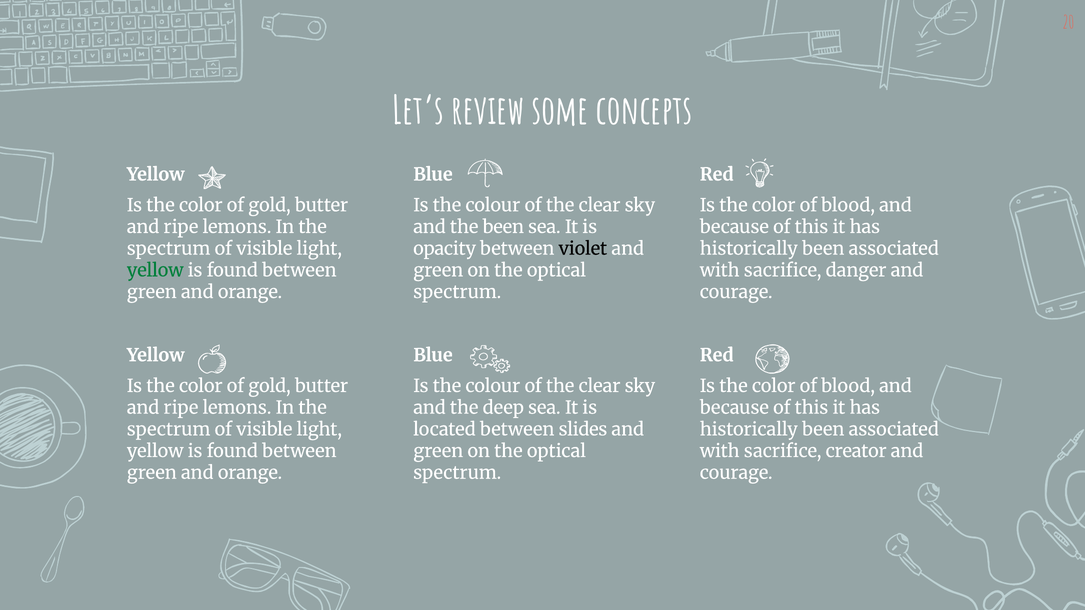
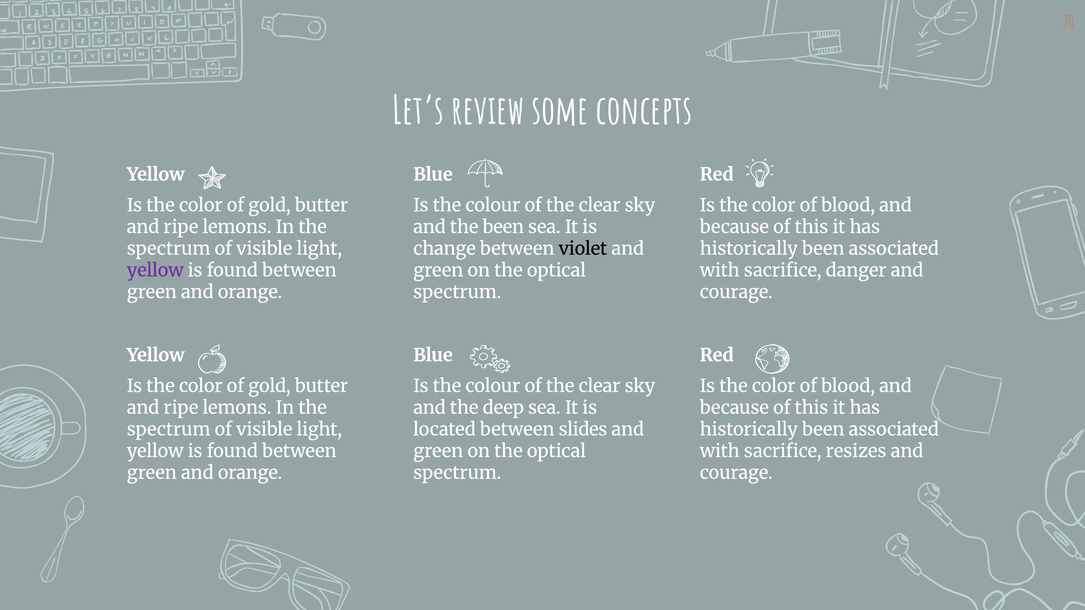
opacity: opacity -> change (445, 249)
yellow colour: green -> purple (155, 271)
creator: creator -> resizes (856, 451)
